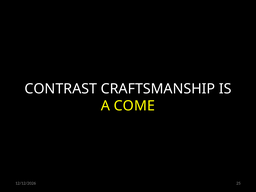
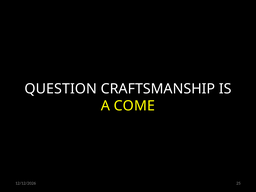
CONTRAST: CONTRAST -> QUESTION (61, 89)
